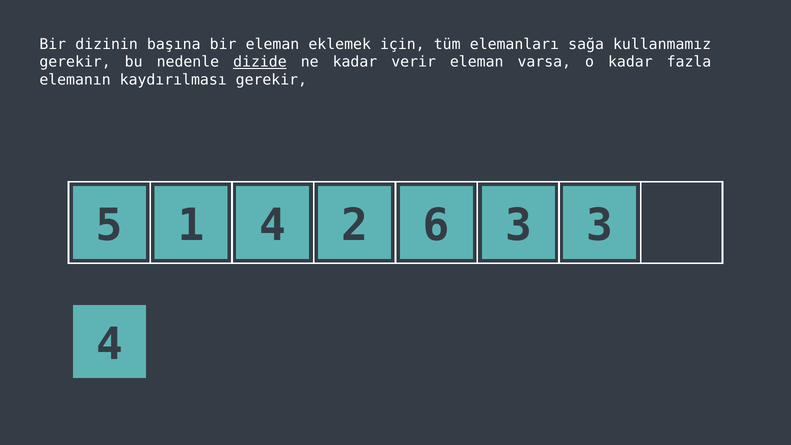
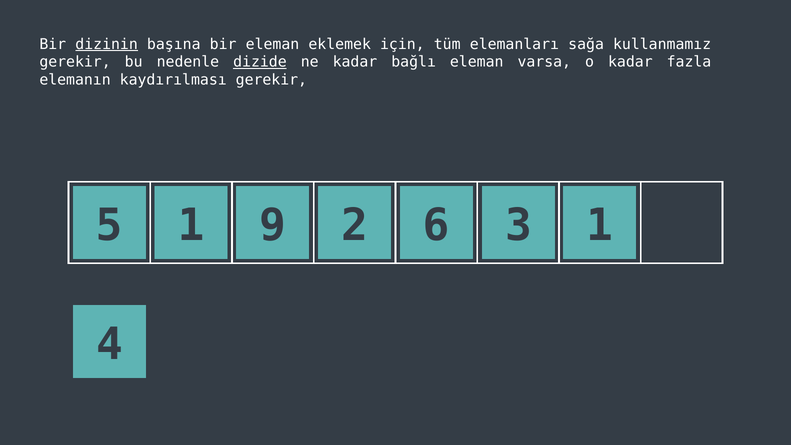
dizinin underline: none -> present (107, 44)
verir: verir -> bağlı (414, 62)
1 4: 4 -> 9 (273, 226)
3 3: 3 -> 1 (600, 226)
